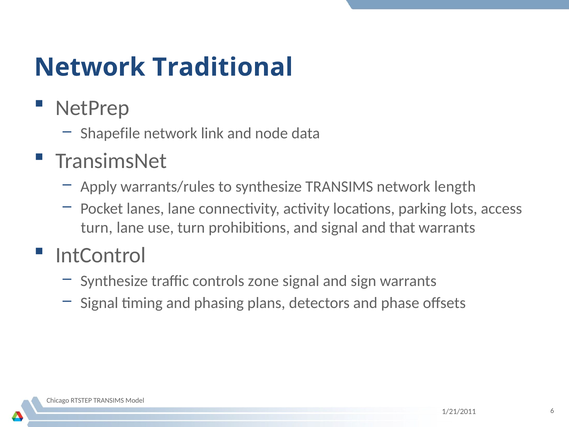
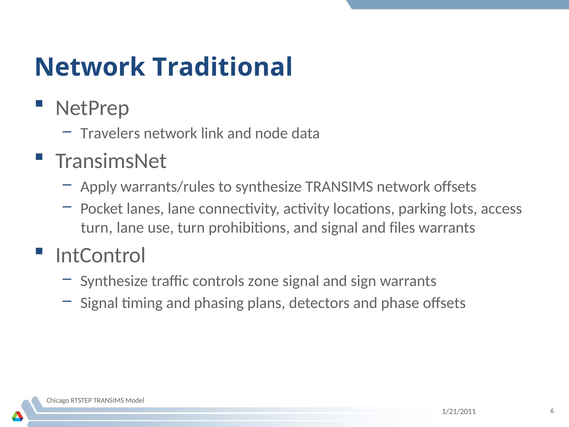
Shapefile: Shapefile -> Travelers (110, 133)
network length: length -> offsets (455, 186)
that: that -> files (402, 228)
